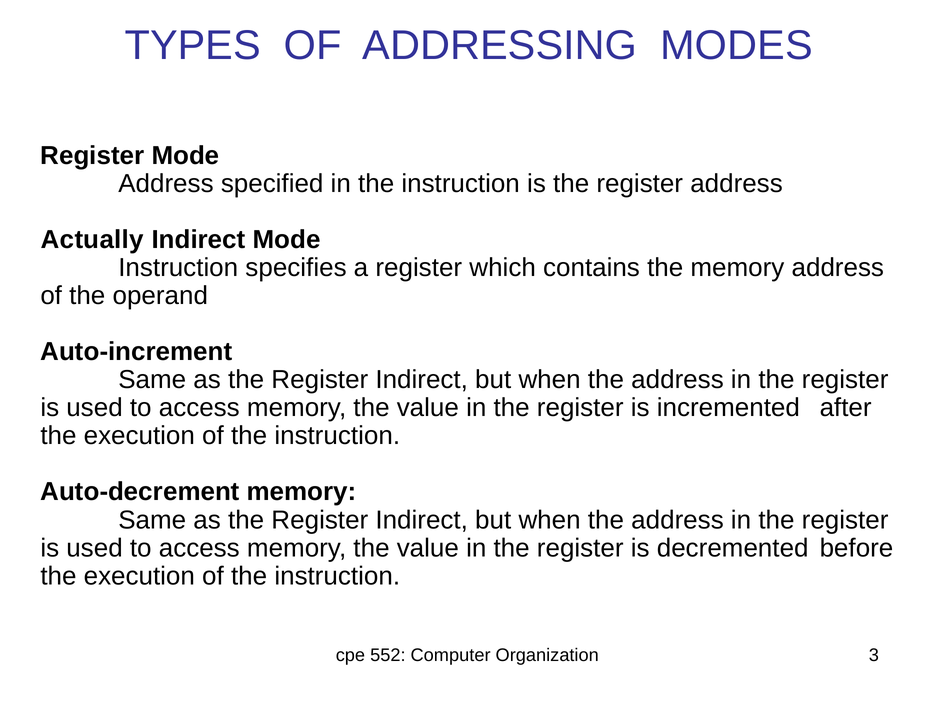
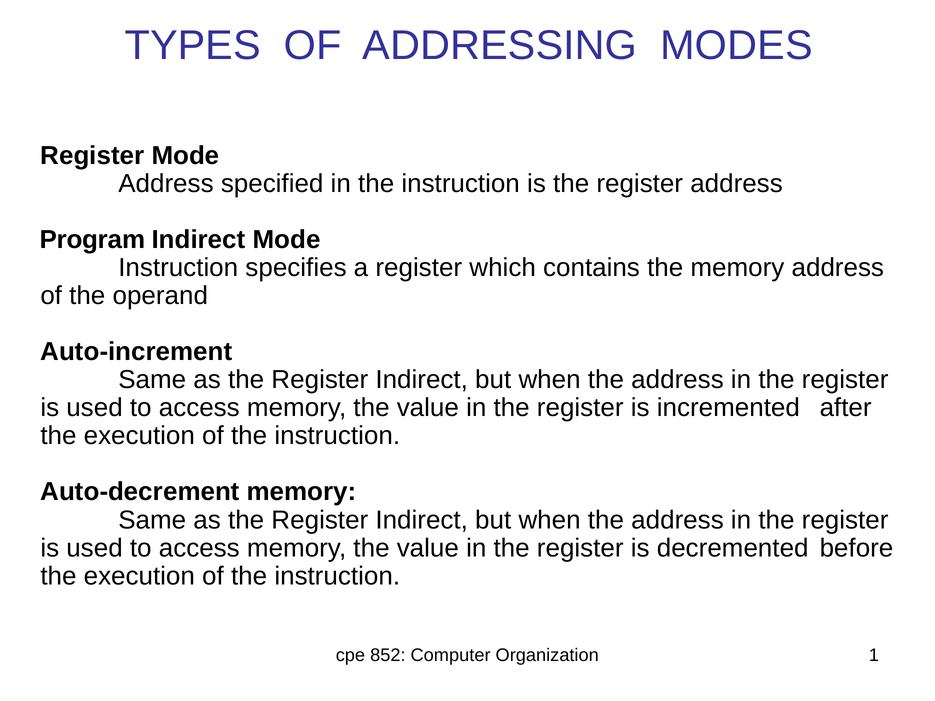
Actually: Actually -> Program (93, 240)
552: 552 -> 852 (388, 655)
3: 3 -> 1 (874, 655)
